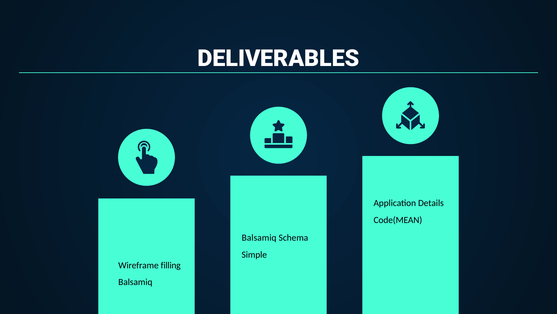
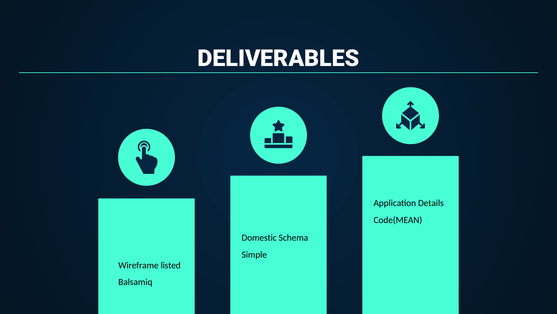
Balsamiq: Balsamiq -> Domestic (259, 237)
filling: filling -> listed (171, 265)
